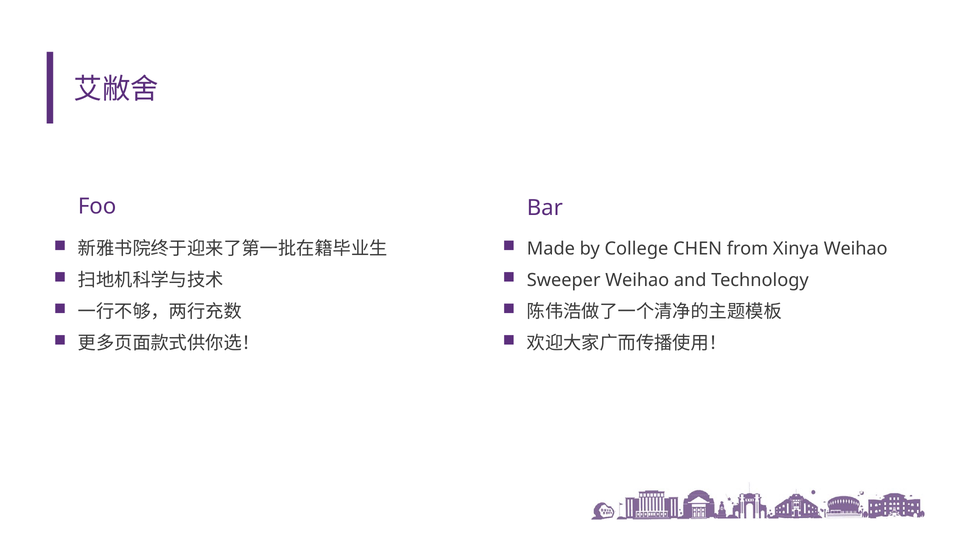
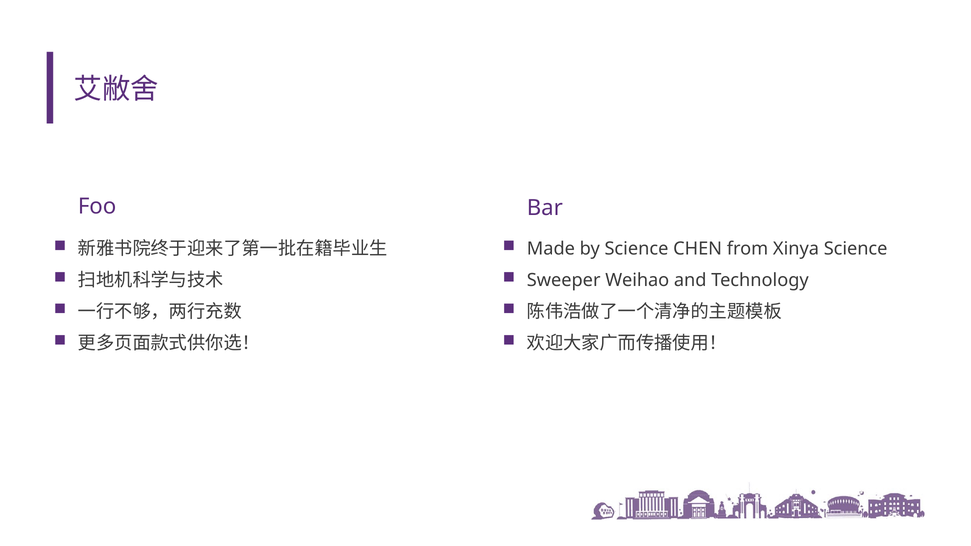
by College: College -> Science (636, 249)
Xinya Weihao: Weihao -> Science (856, 249)
